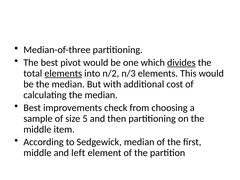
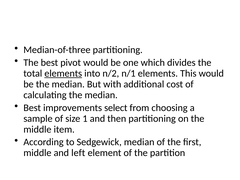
divides underline: present -> none (181, 63)
n/3: n/3 -> n/1 (128, 73)
check: check -> select (116, 108)
5: 5 -> 1 (85, 119)
